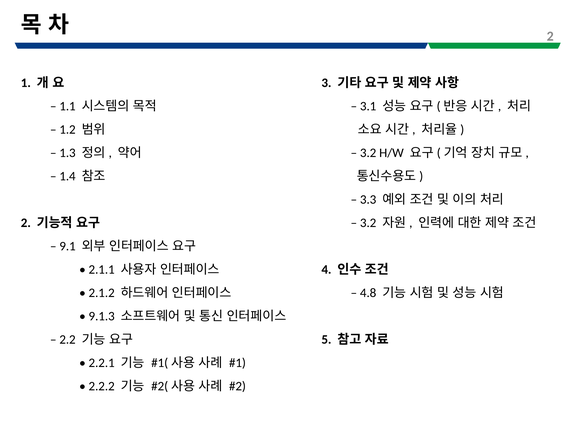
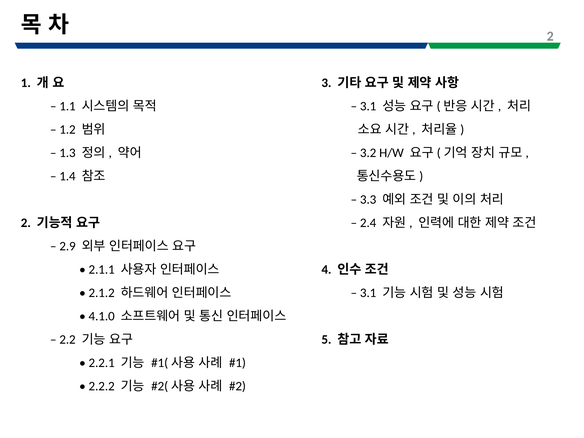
3.2: 3.2 -> 2.4 (368, 223)
9.1: 9.1 -> 2.9 (68, 246)
4.8: 4.8 -> 3.1 (368, 293)
9.1.3: 9.1.3 -> 4.1.0 (102, 316)
